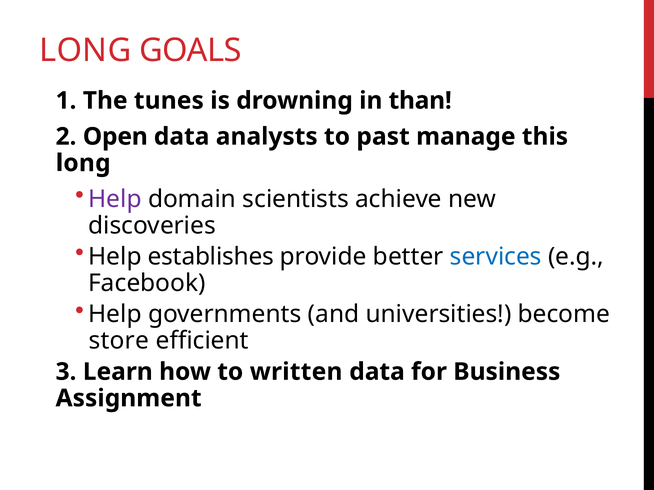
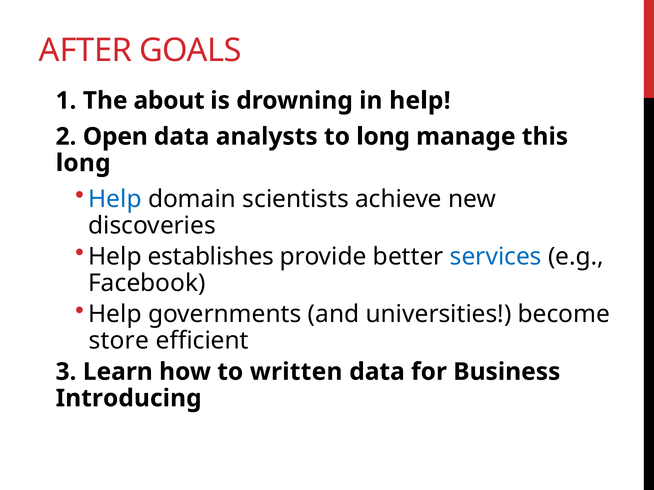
LONG: LONG -> AFTER (86, 51)
tunes: tunes -> about (169, 101)
in than: than -> help (420, 101)
to past: past -> long (383, 137)
Help colour: purple -> blue (115, 199)
Assignment: Assignment -> Introducing (129, 399)
